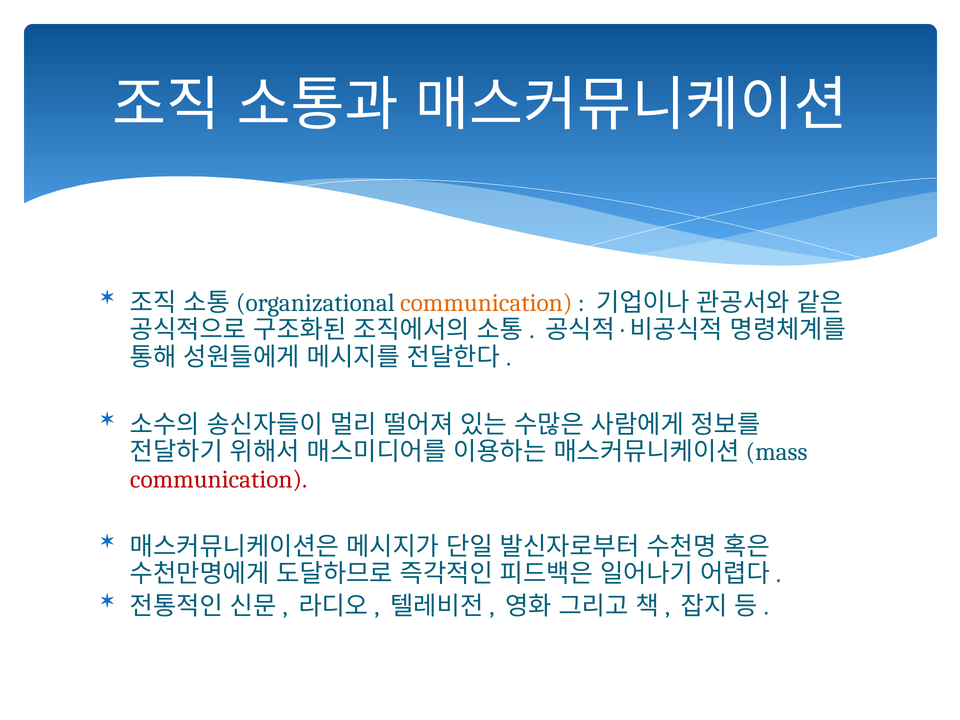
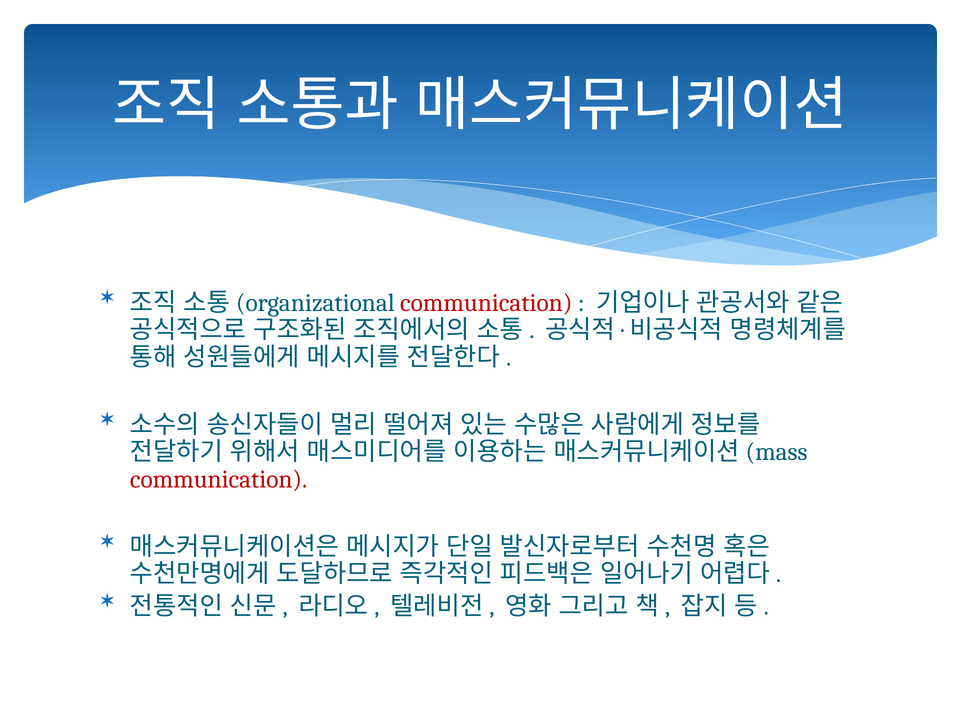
communication colour: orange -> red (486, 303)
